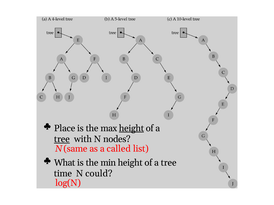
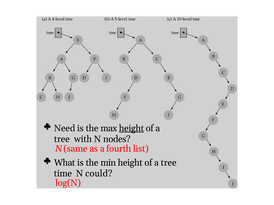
Place: Place -> Need (65, 129)
tree underline: present -> none (62, 140)
called: called -> fourth (119, 149)
